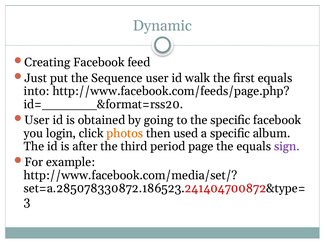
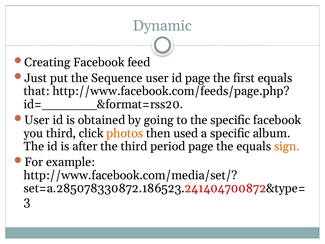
id walk: walk -> page (198, 78)
into: into -> that (37, 91)
you login: login -> third (61, 133)
sign colour: purple -> orange (287, 146)
